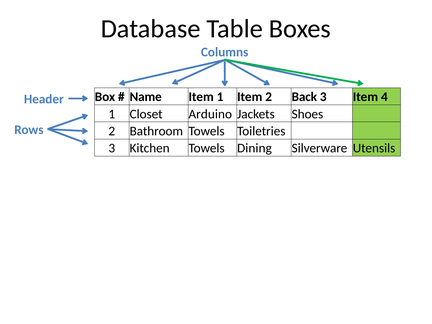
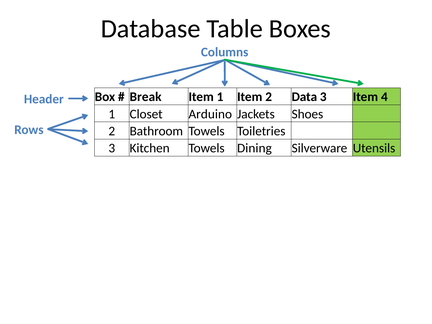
Name: Name -> Break (146, 97)
Back: Back -> Data (304, 97)
